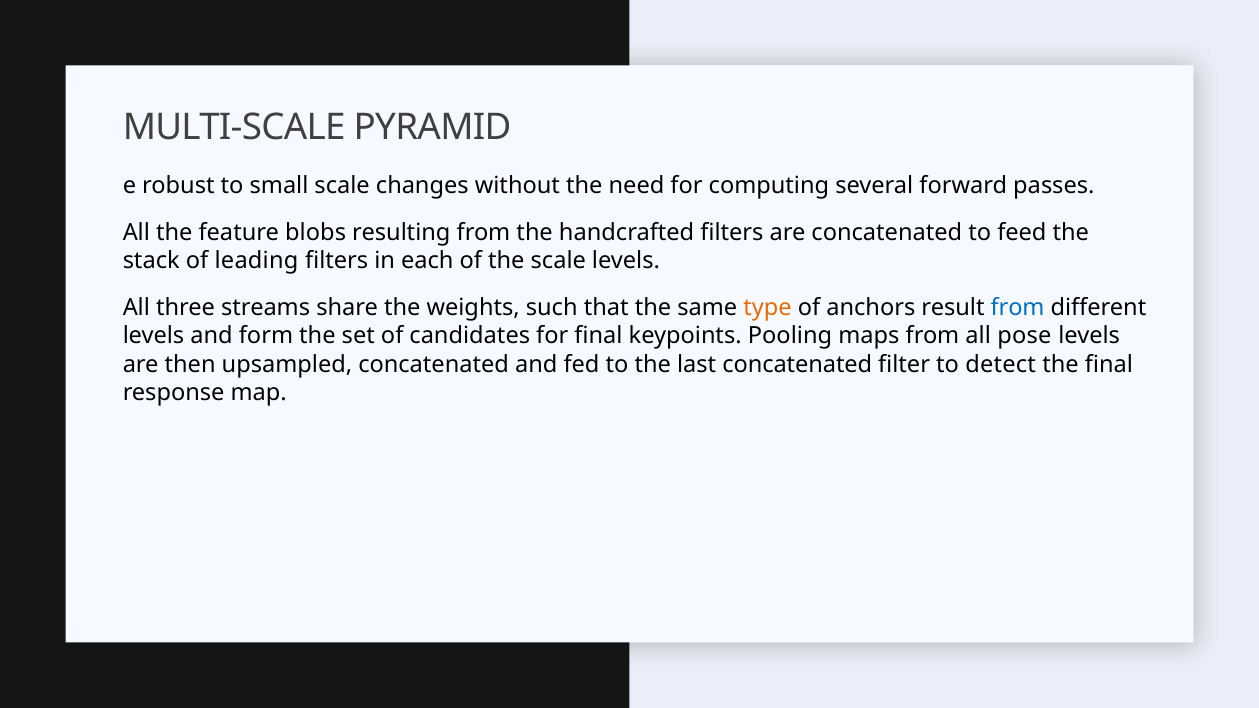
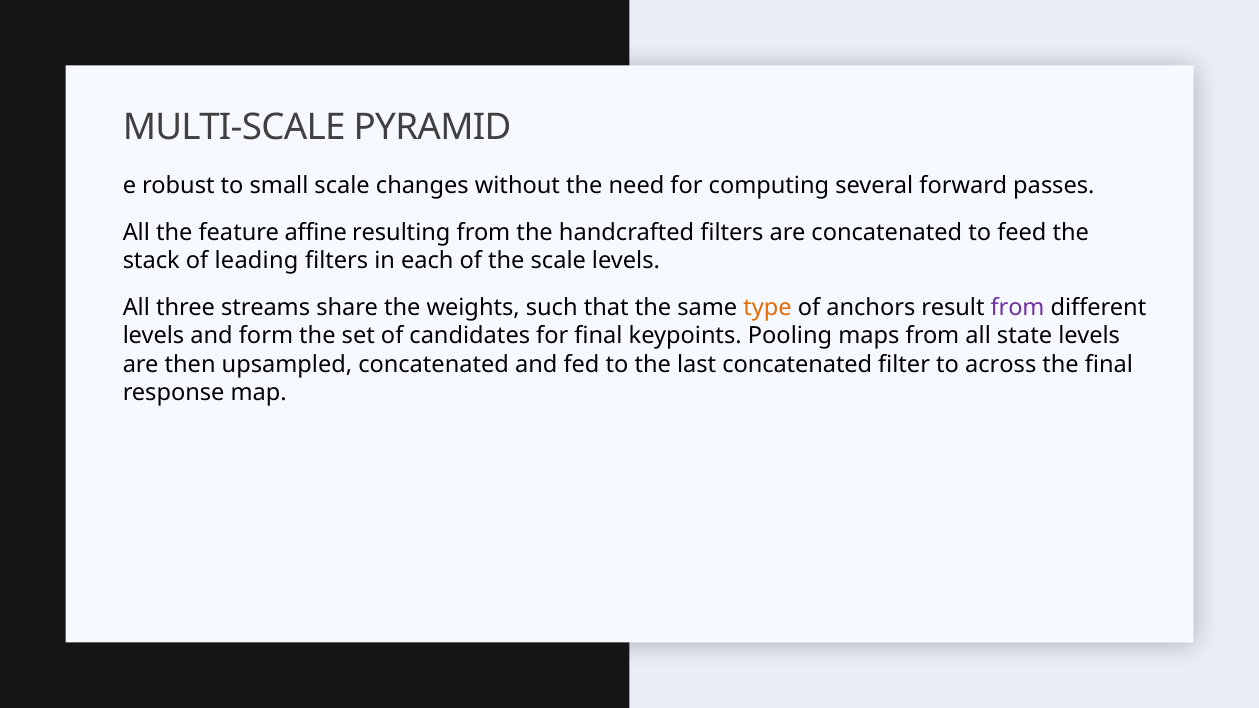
blobs: blobs -> affine (316, 233)
from colour: blue -> purple (1018, 308)
pose: pose -> state (1025, 336)
detect: detect -> across (1001, 364)
